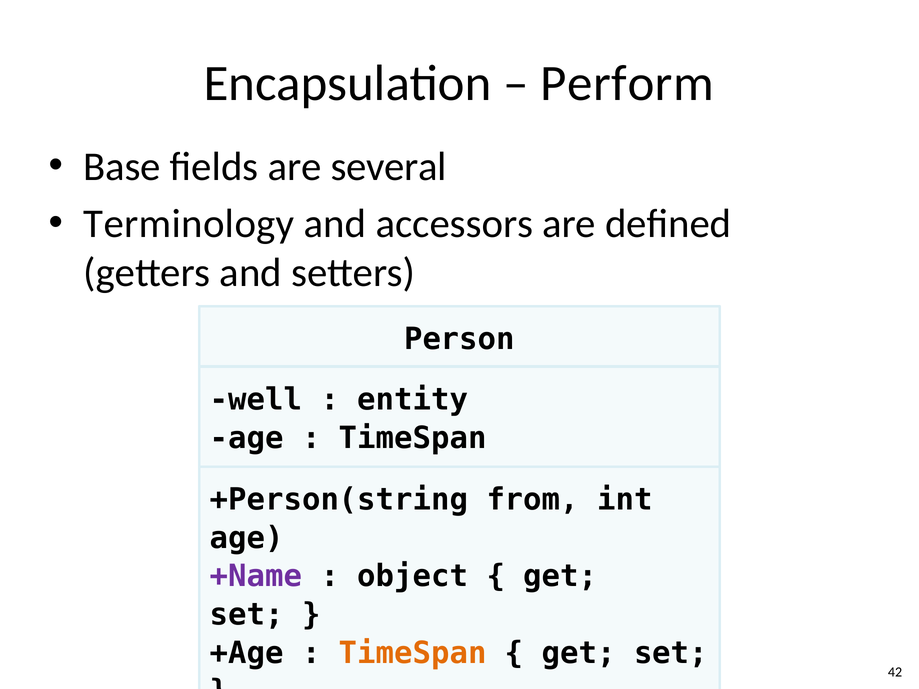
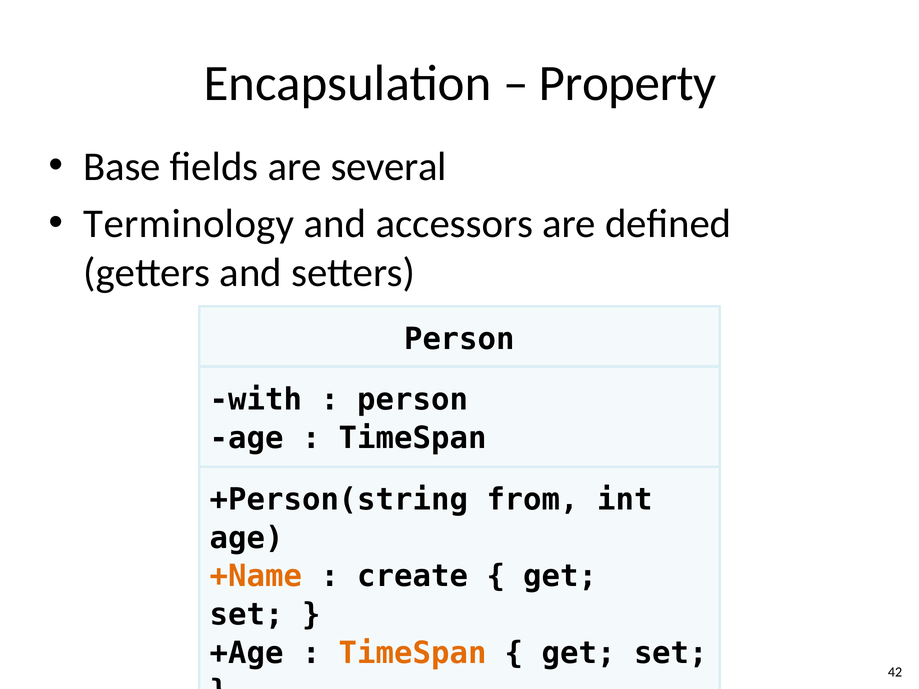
Perform: Perform -> Property (628, 83)
well: well -> with (256, 400)
entity: entity -> person (413, 400)
+Name colour: purple -> orange (256, 577)
object: object -> create (413, 577)
